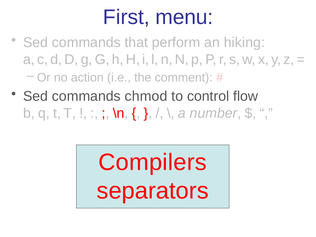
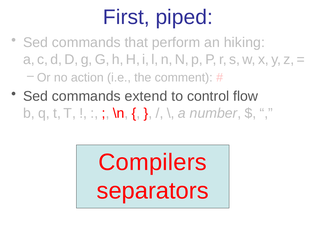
menu: menu -> piped (184, 17)
chmod: chmod -> extend (146, 96)
